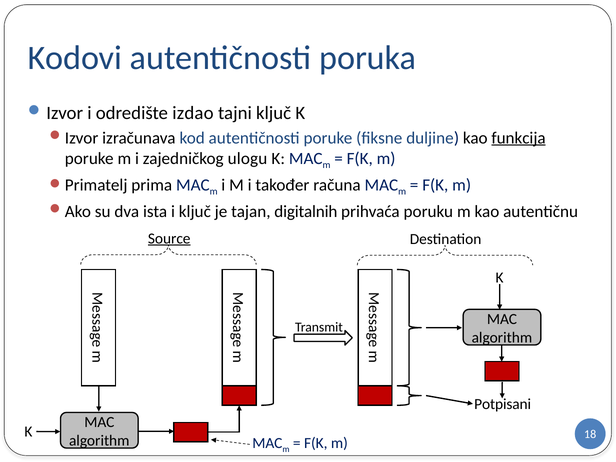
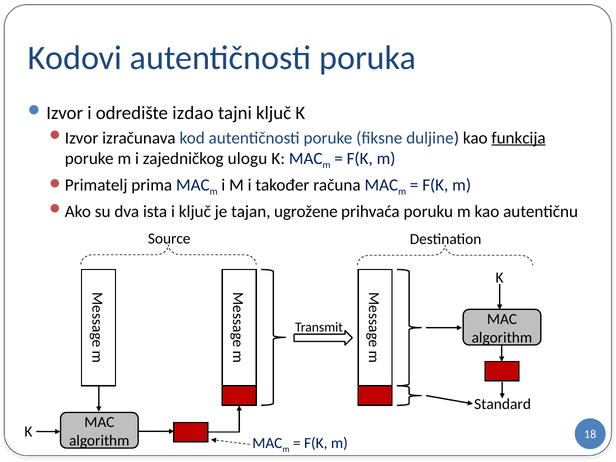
digitalnih: digitalnih -> ugrožene (306, 212)
Source underline: present -> none (169, 239)
Potpisani: Potpisani -> Standard (503, 404)
